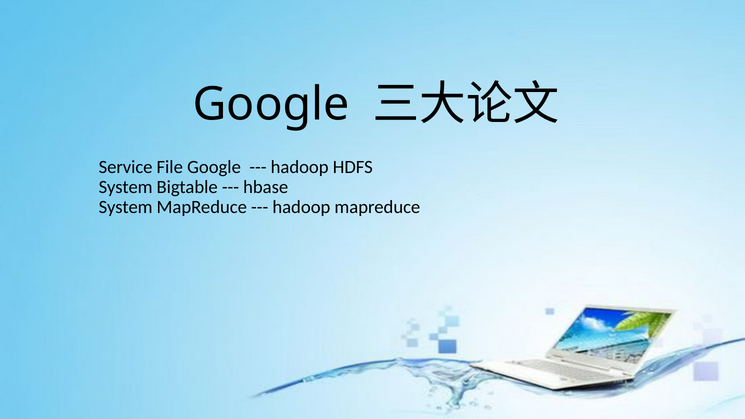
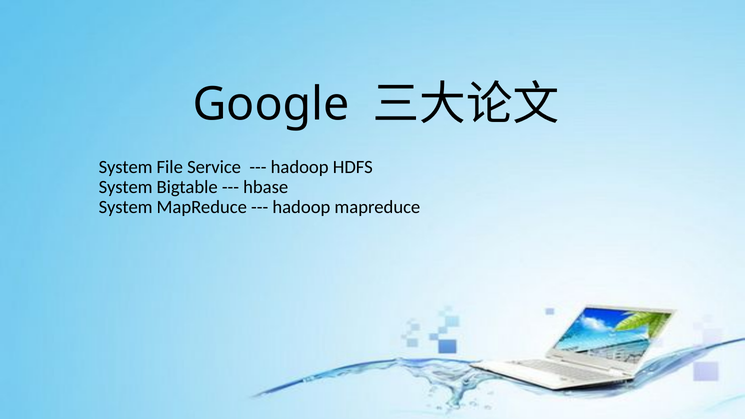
Service: Service -> System (126, 167)
File Google: Google -> Service (214, 167)
